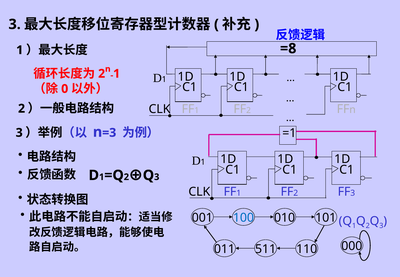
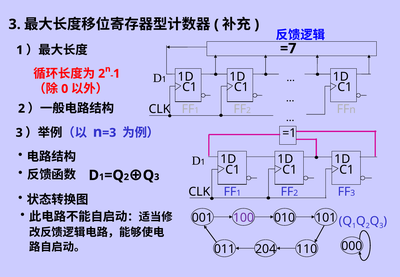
=8: =8 -> =7 (288, 48)
100 colour: blue -> purple (243, 218)
511: 511 -> 204 (266, 249)
